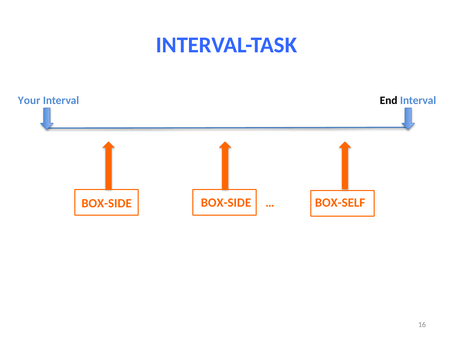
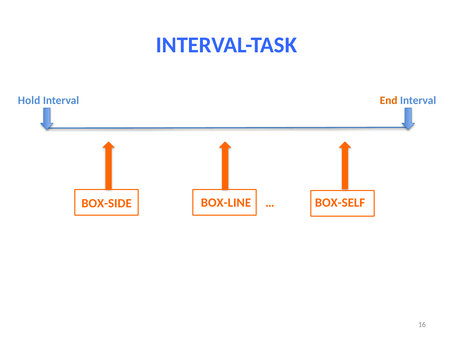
Your: Your -> Hold (29, 100)
End colour: black -> orange (389, 100)
BOX-SIDE: BOX-SIDE -> BOX-LINE (226, 202)
